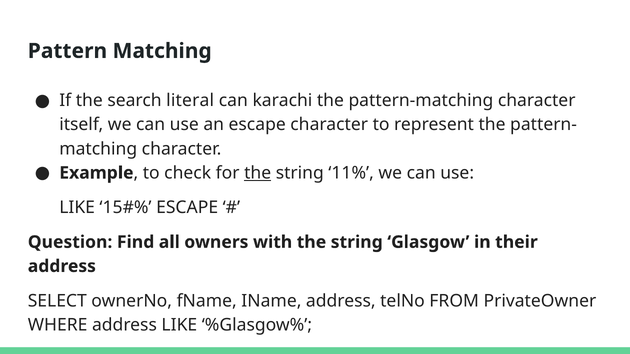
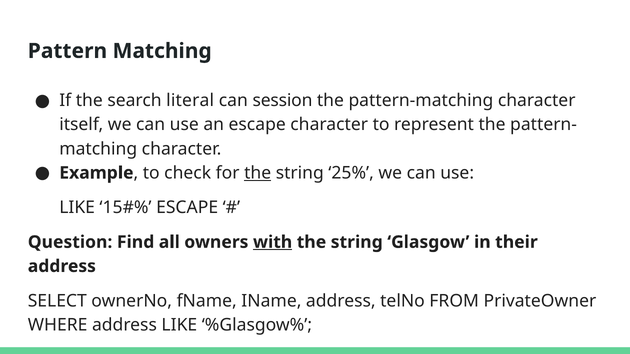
karachi: karachi -> session (283, 101)
11%: 11% -> 25% (351, 173)
with underline: none -> present (273, 242)
